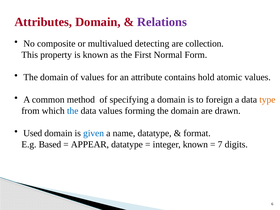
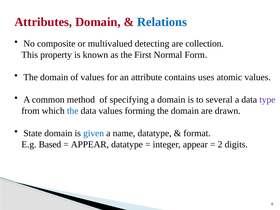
Relations colour: purple -> blue (162, 22)
hold: hold -> uses (206, 77)
foreign: foreign -> several (219, 100)
type colour: orange -> purple (267, 100)
Used: Used -> State (33, 133)
integer known: known -> appear (195, 144)
7: 7 -> 2 (220, 144)
